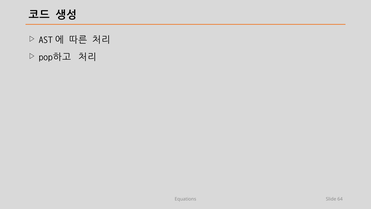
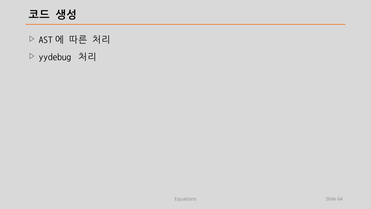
pop하고: pop하고 -> yydebug (55, 57)
